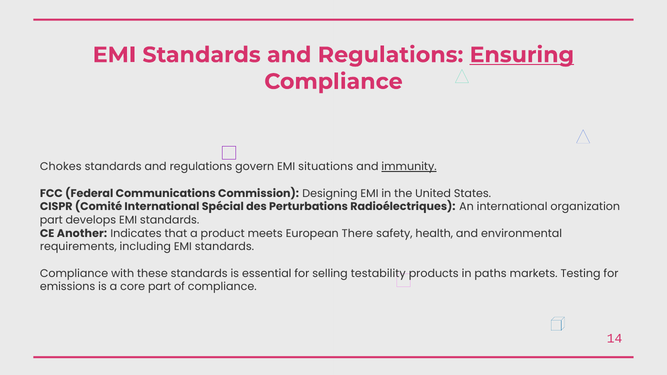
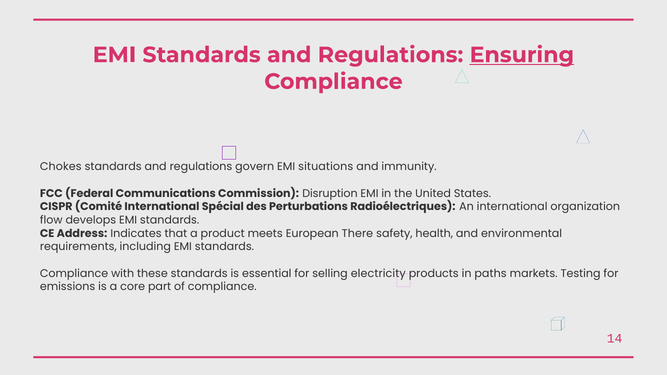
immunity underline: present -> none (409, 167)
Designing: Designing -> Disruption (330, 194)
part: part -> flow (51, 220)
Another: Another -> Address (82, 234)
testability: testability -> electricity (378, 274)
